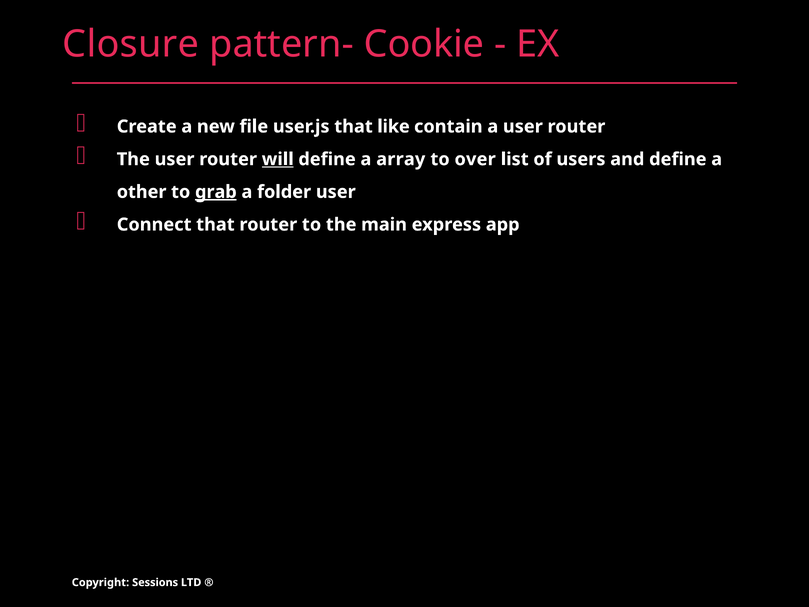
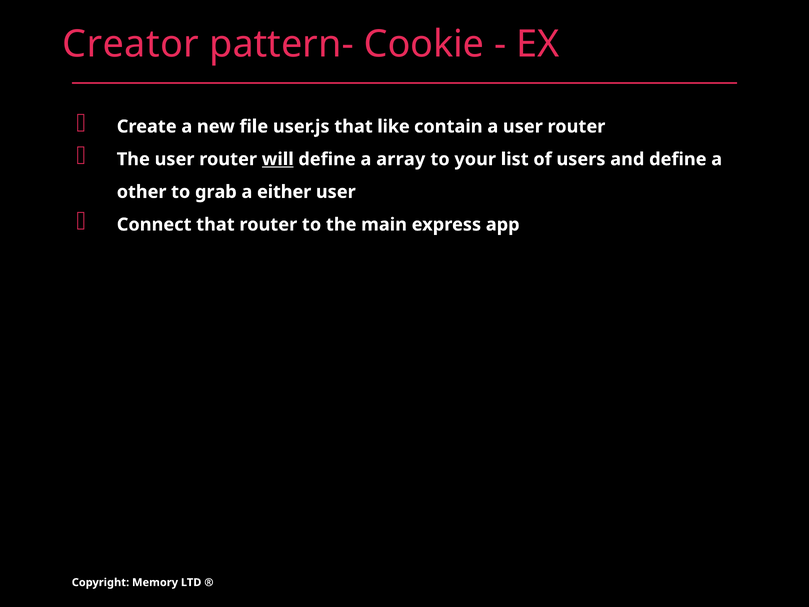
Closure: Closure -> Creator (131, 44)
over: over -> your (475, 159)
grab underline: present -> none (216, 192)
folder: folder -> either (284, 192)
Sessions: Sessions -> Memory (155, 582)
